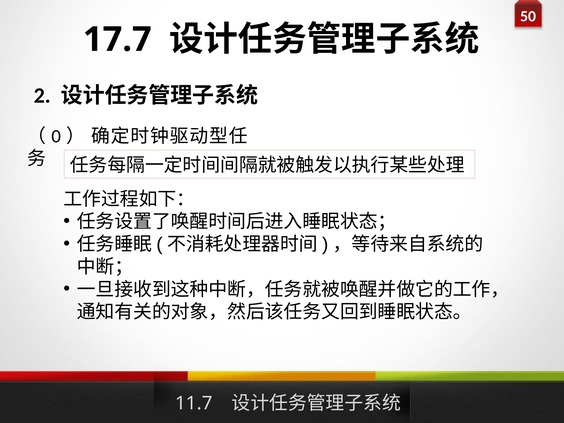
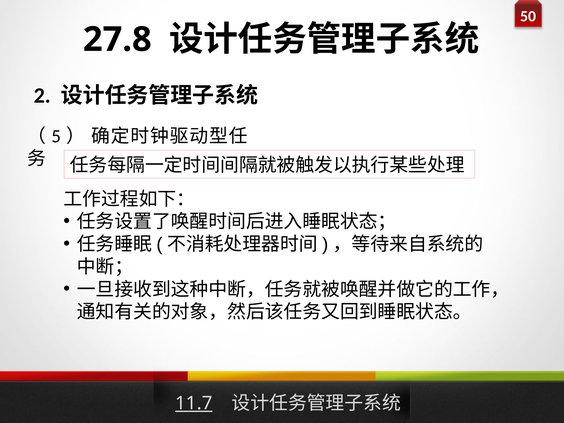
17.7: 17.7 -> 27.8 (117, 40)
0: 0 -> 5 (56, 136)
11.7 underline: none -> present (194, 403)
